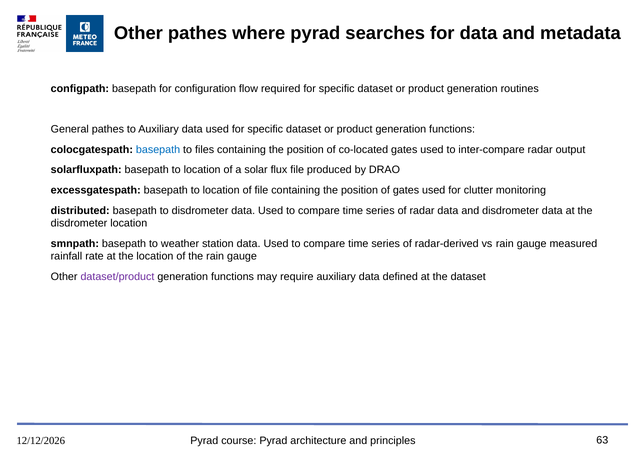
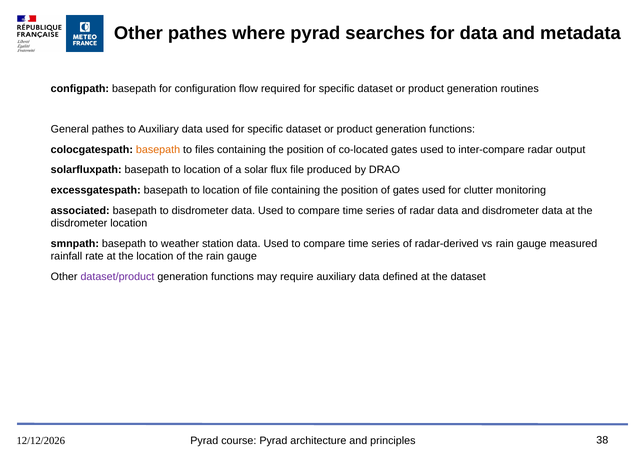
basepath colour: blue -> orange (158, 150)
distributed: distributed -> associated (80, 211)
63: 63 -> 38 (602, 440)
